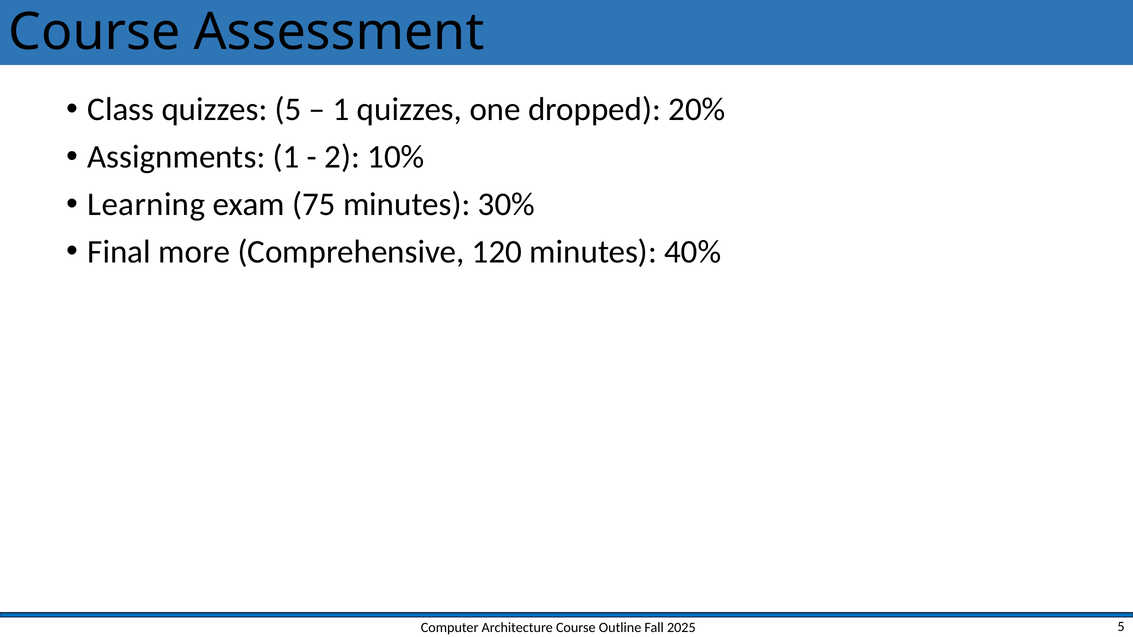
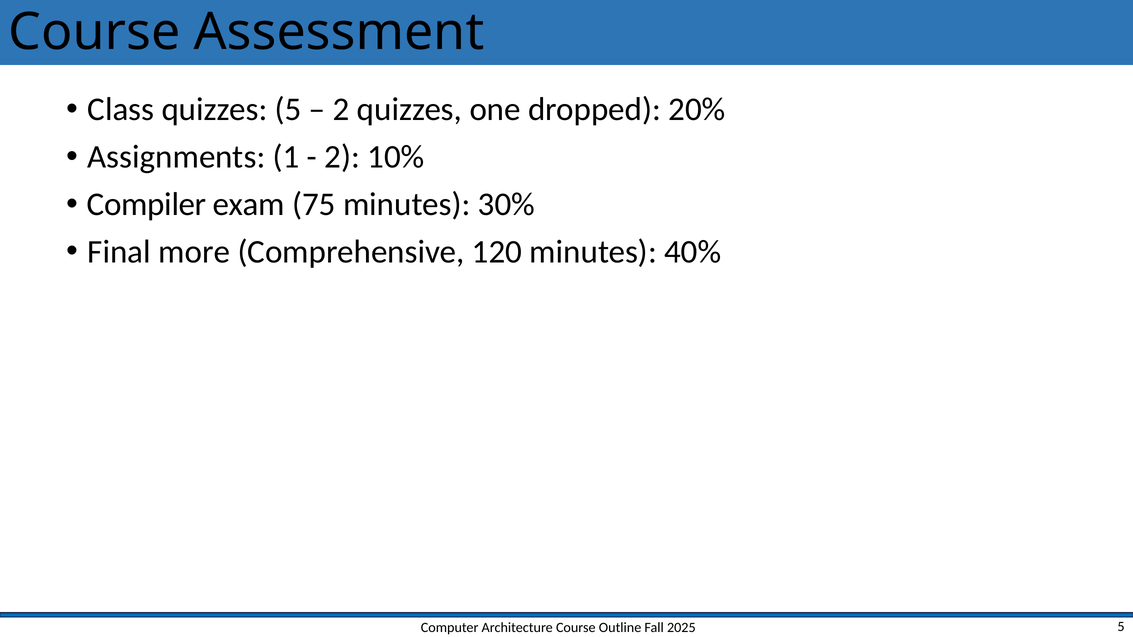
1: 1 -> 2 (341, 109)
Learning: Learning -> Compiler (147, 205)
